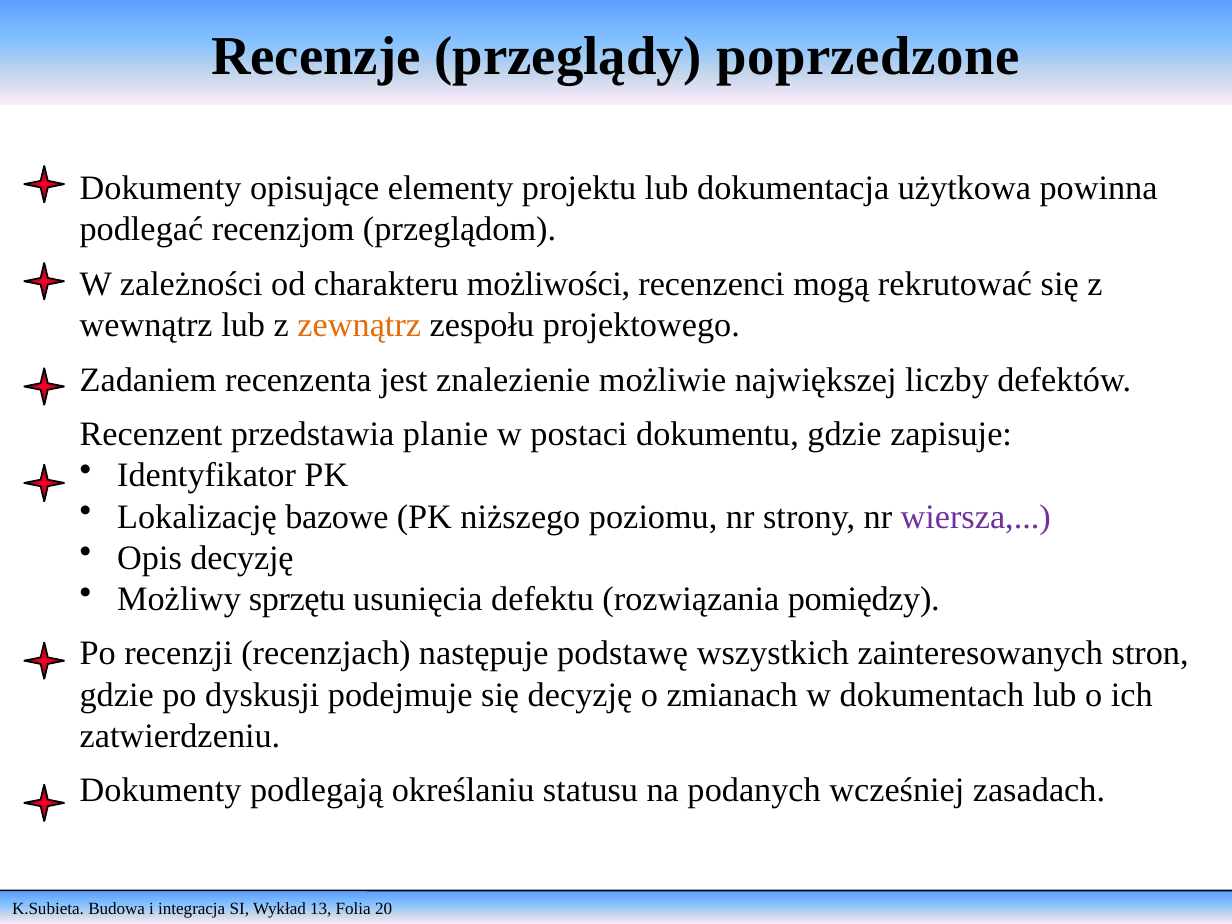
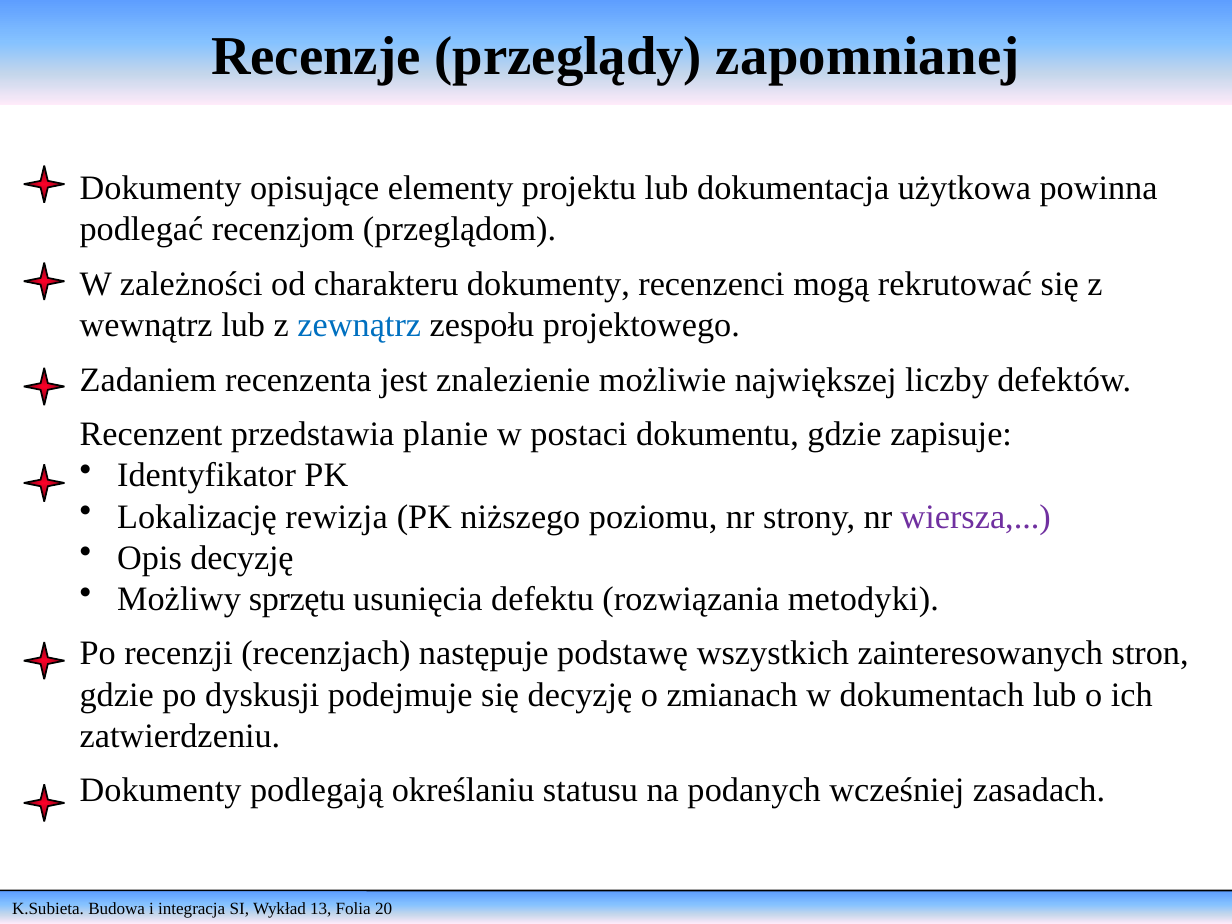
poprzedzone: poprzedzone -> zapomnianej (868, 56)
charakteru możliwości: możliwości -> dokumenty (548, 284)
zewnątrz colour: orange -> blue (359, 325)
bazowe: bazowe -> rewizja (337, 517)
pomiędzy: pomiędzy -> metodyki (863, 599)
